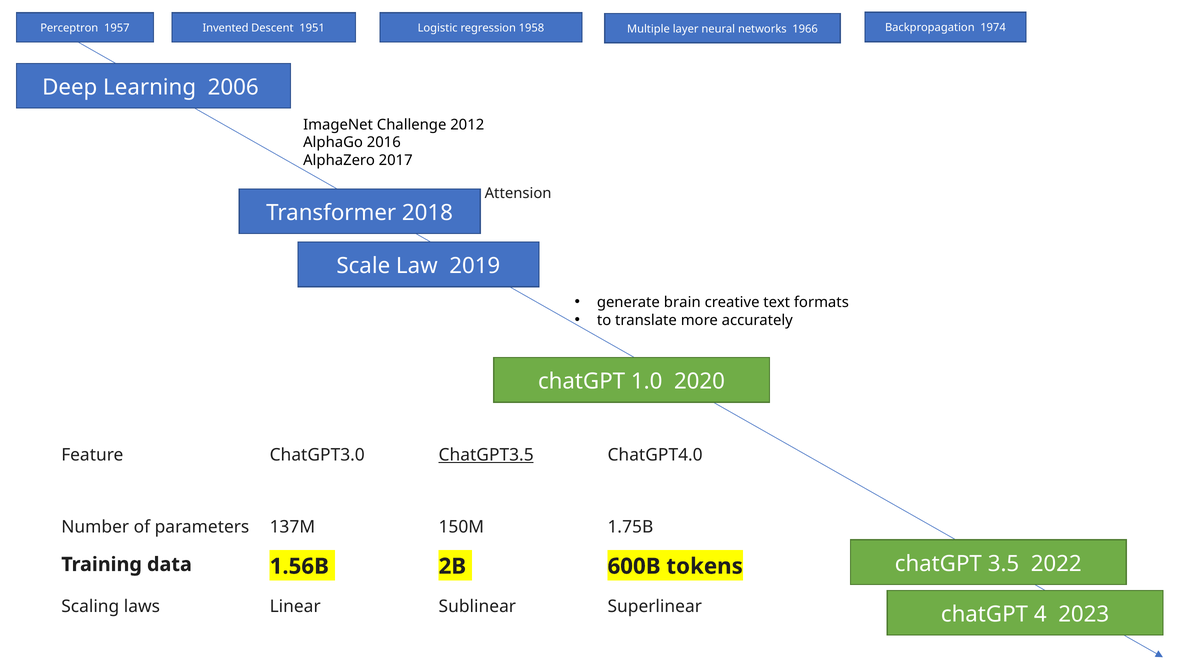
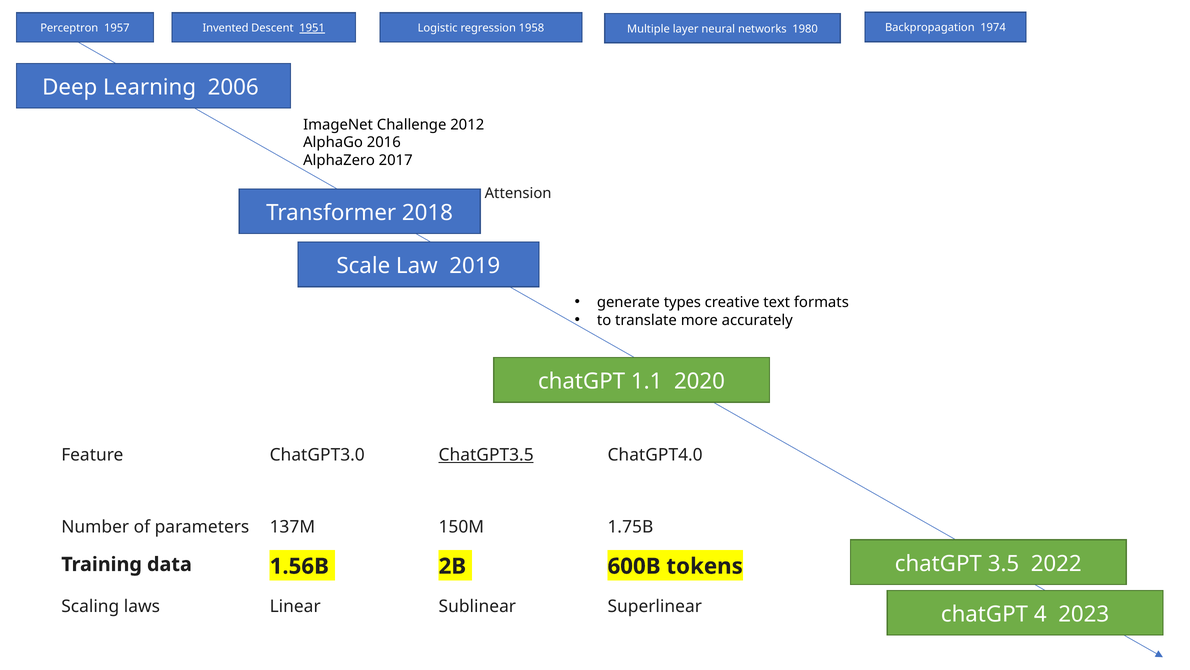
1951 underline: none -> present (312, 28)
1966: 1966 -> 1980 (805, 29)
brain: brain -> types (682, 302)
1.0: 1.0 -> 1.1 (647, 381)
